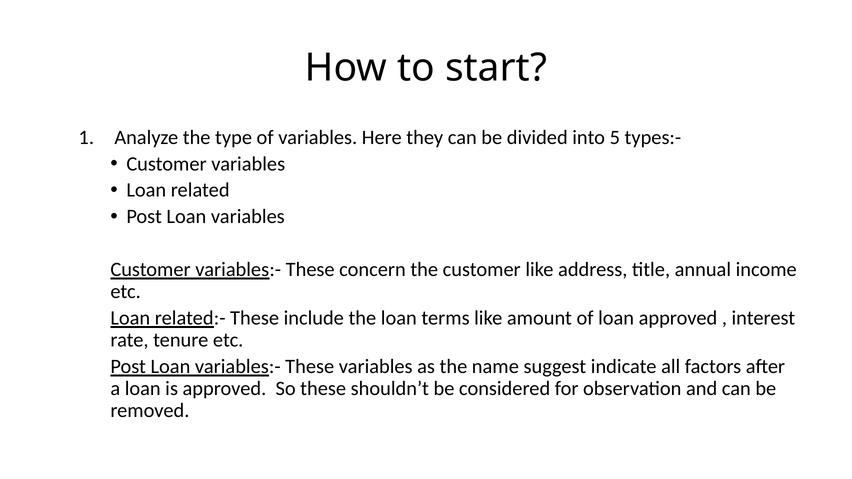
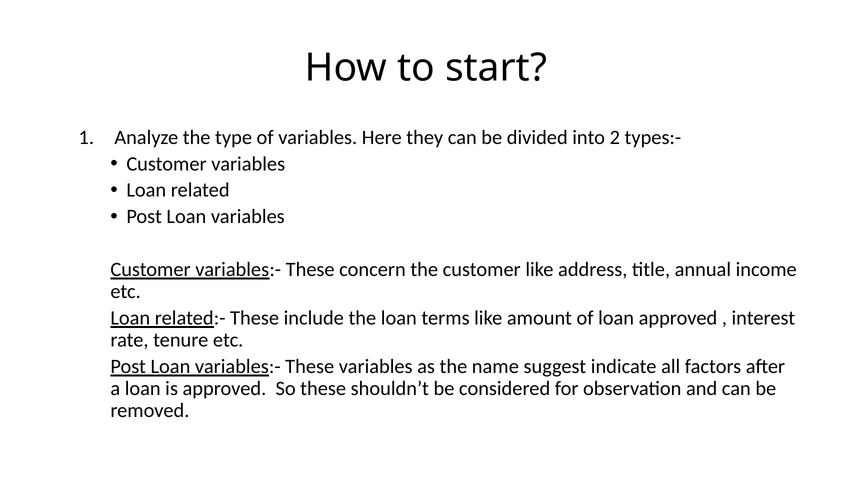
5: 5 -> 2 (615, 137)
